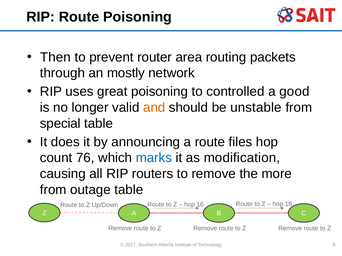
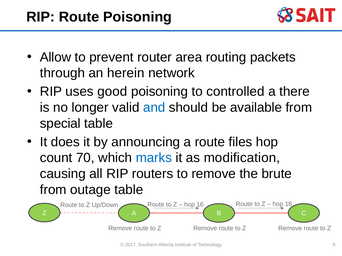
Then: Then -> Allow (56, 57)
mostly: mostly -> herein (126, 73)
great: great -> good (112, 92)
good: good -> there (295, 92)
and colour: orange -> blue (154, 108)
unstable: unstable -> available (256, 108)
76: 76 -> 70 (85, 158)
more: more -> brute (277, 174)
